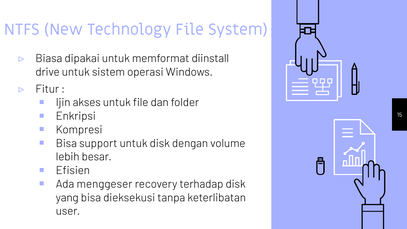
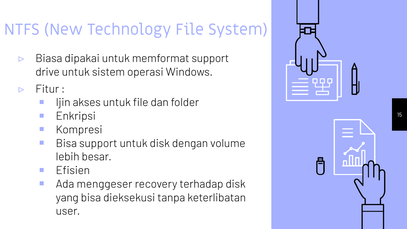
memformat diinstall: diinstall -> support (210, 58)
